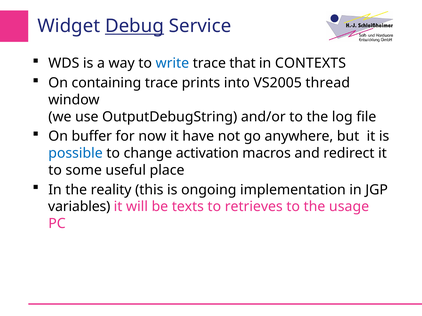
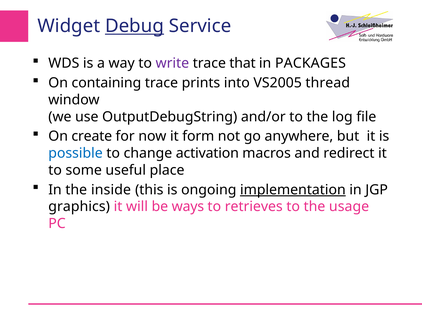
write colour: blue -> purple (172, 63)
CONTEXTS: CONTEXTS -> PACKAGES (310, 63)
buffer: buffer -> create (92, 137)
have: have -> form (198, 137)
reality: reality -> inside (111, 190)
implementation underline: none -> present (293, 190)
variables: variables -> graphics (79, 207)
texts: texts -> ways (188, 207)
